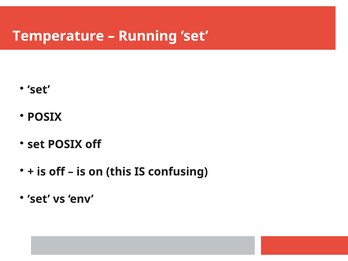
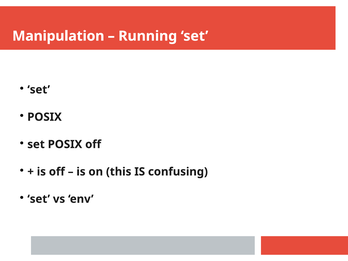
Temperature: Temperature -> Manipulation (58, 36)
